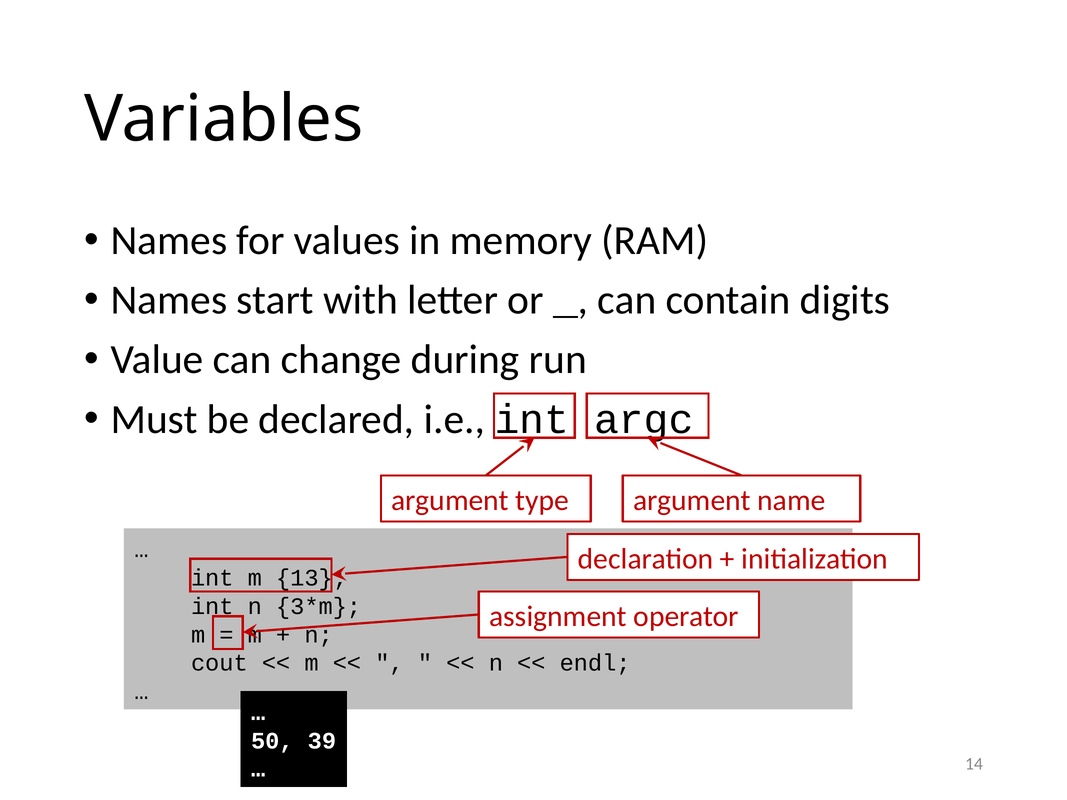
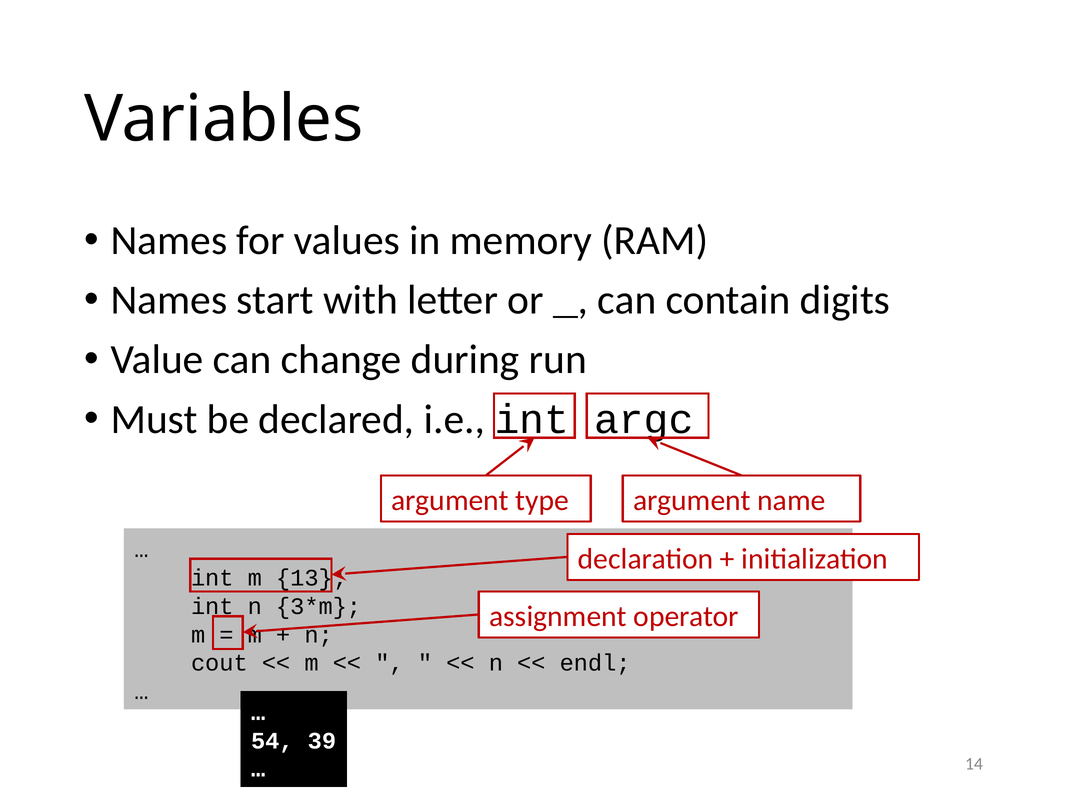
50: 50 -> 54 (272, 741)
